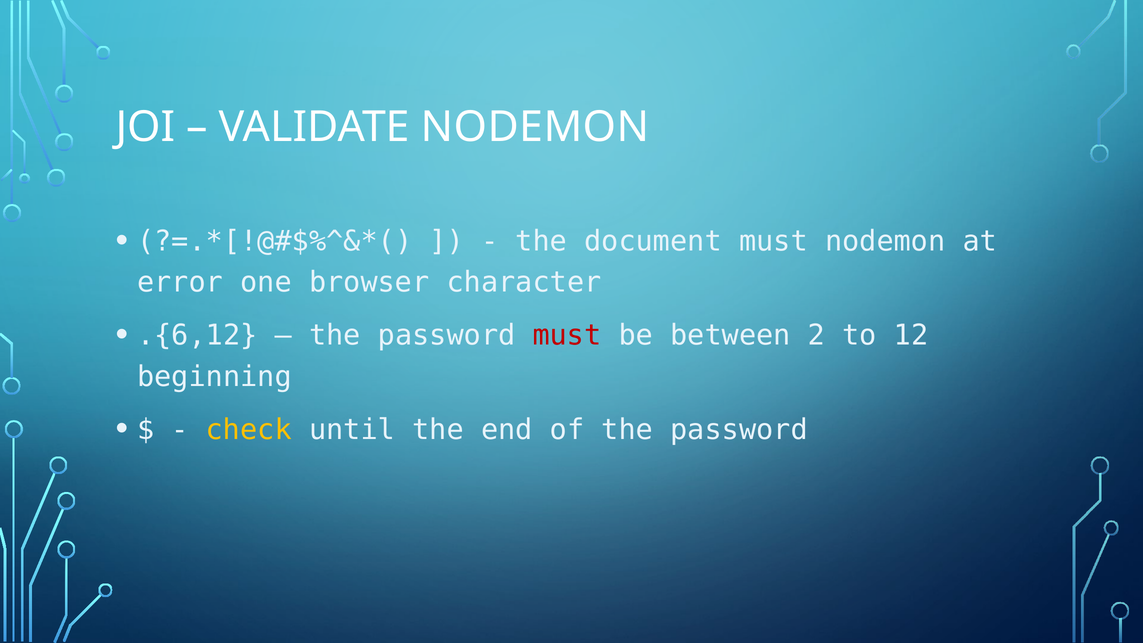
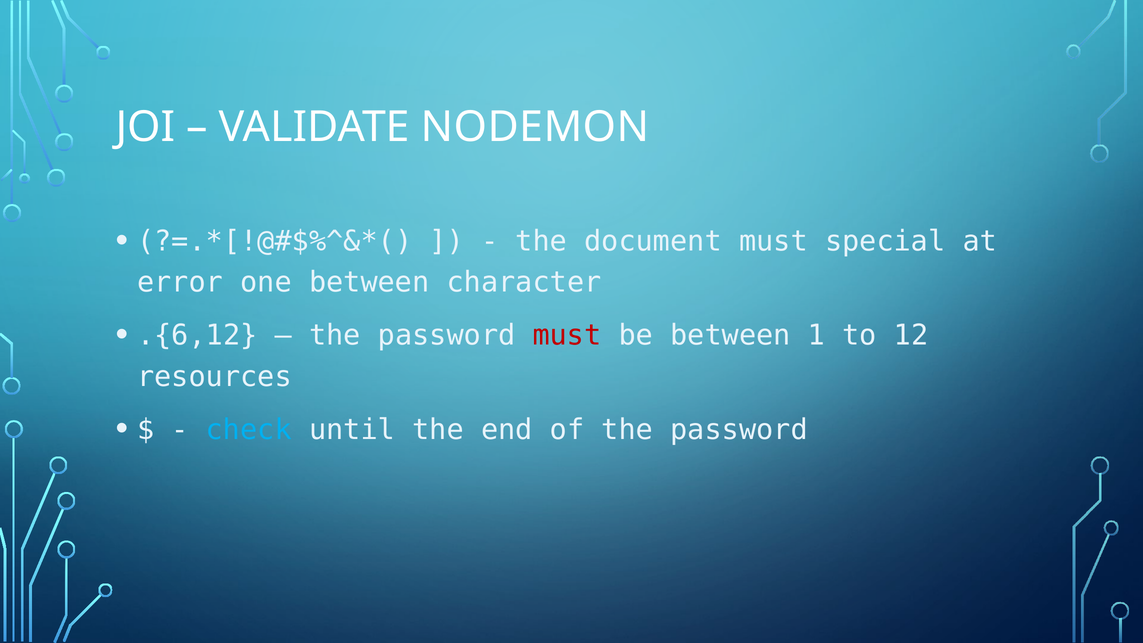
must nodemon: nodemon -> special (885, 241)
one browser: browser -> between (369, 282)
2: 2 -> 1 (816, 335)
beginning: beginning -> resources (214, 377)
check colour: yellow -> light blue (249, 430)
